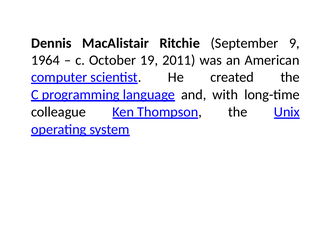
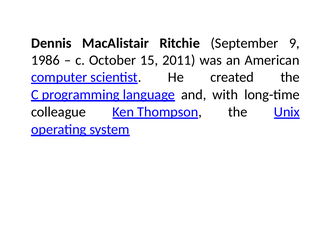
1964: 1964 -> 1986 (45, 60)
19: 19 -> 15 (149, 60)
